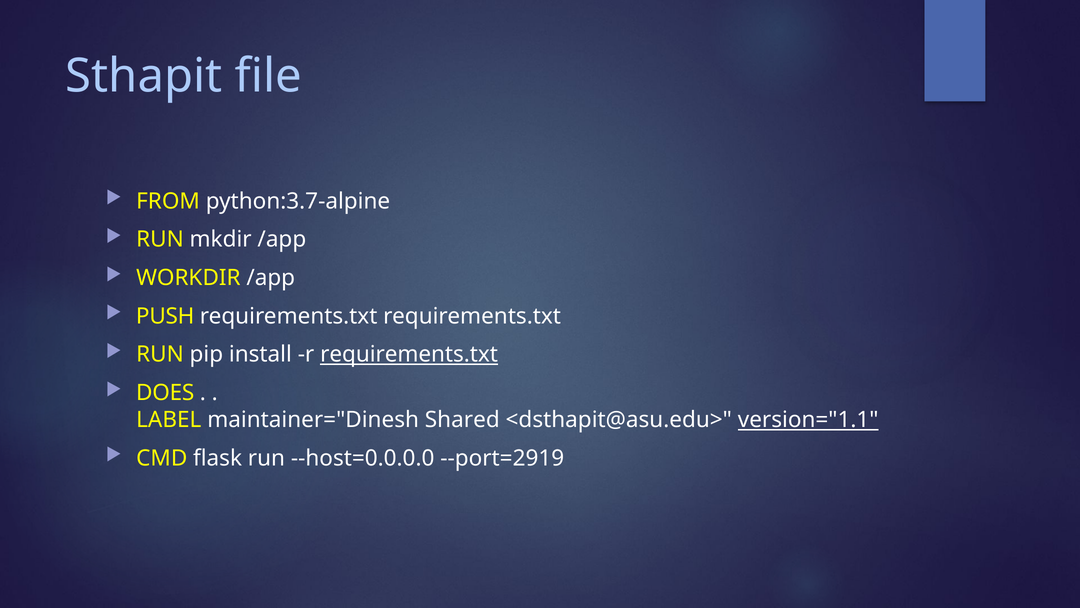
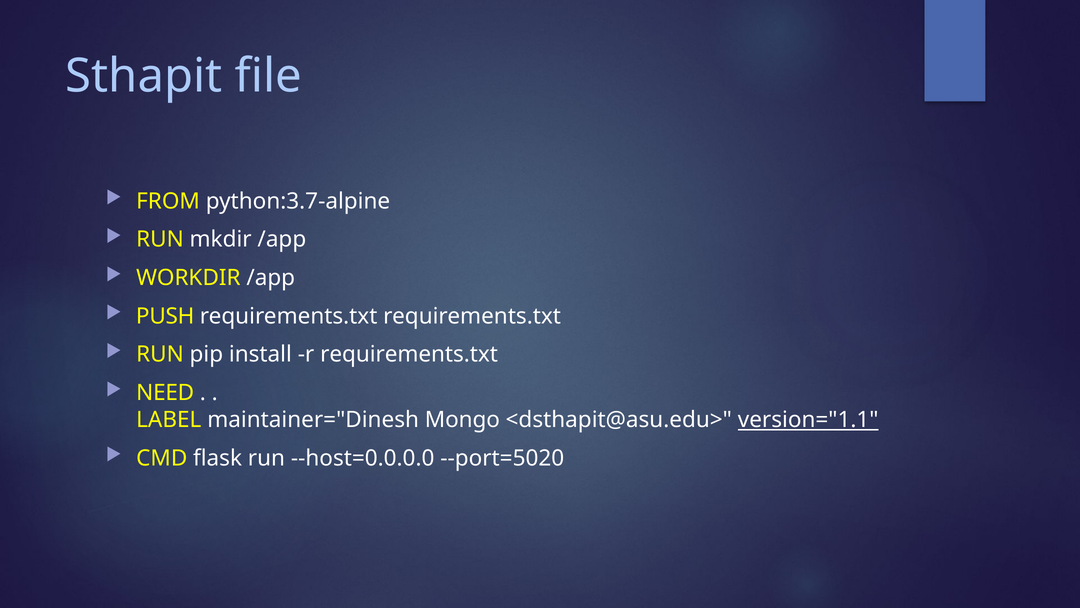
requirements.txt underline: present -> none (409, 354)
DOES: DOES -> NEED (165, 393)
Shared: Shared -> Mongo (462, 420)
--port=2919: --port=2919 -> --port=5020 (502, 458)
